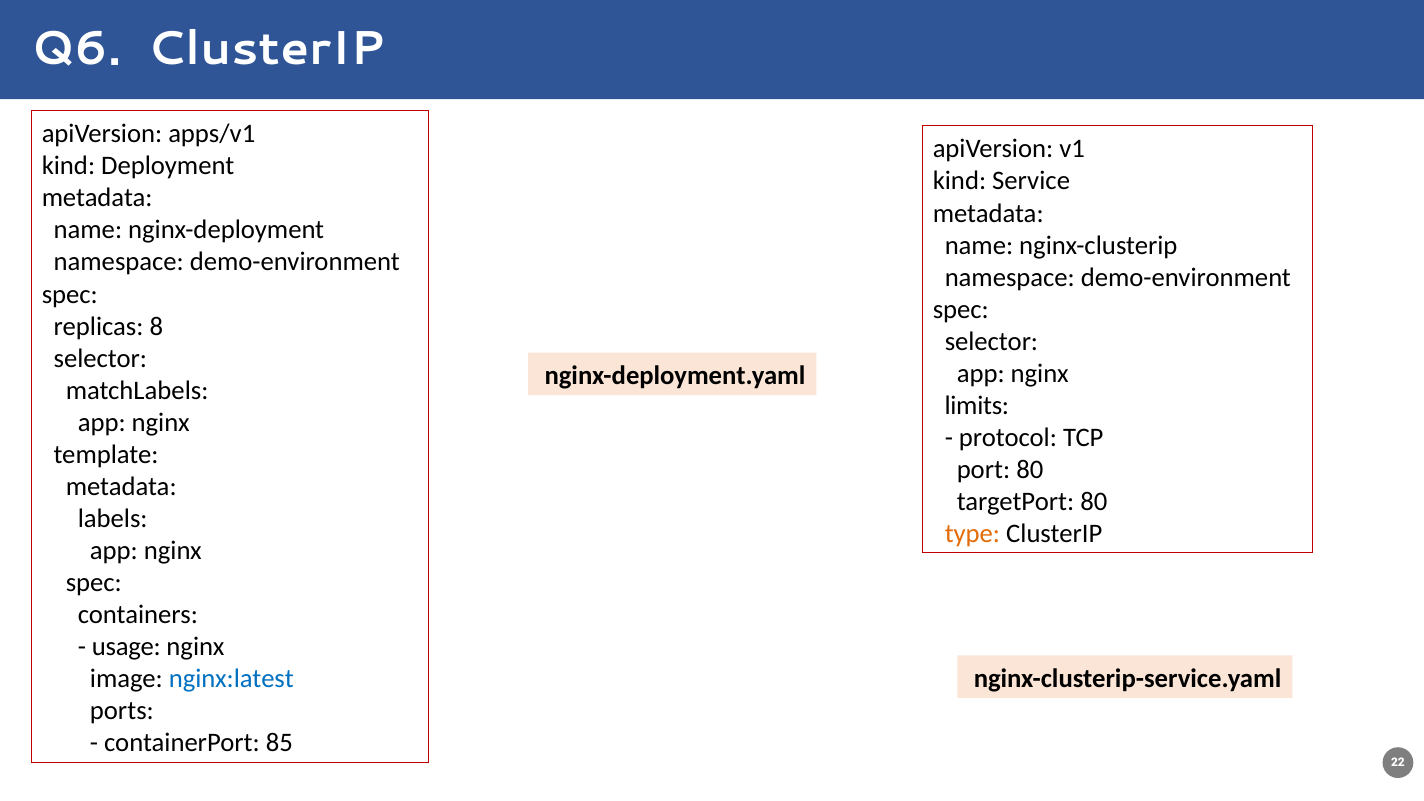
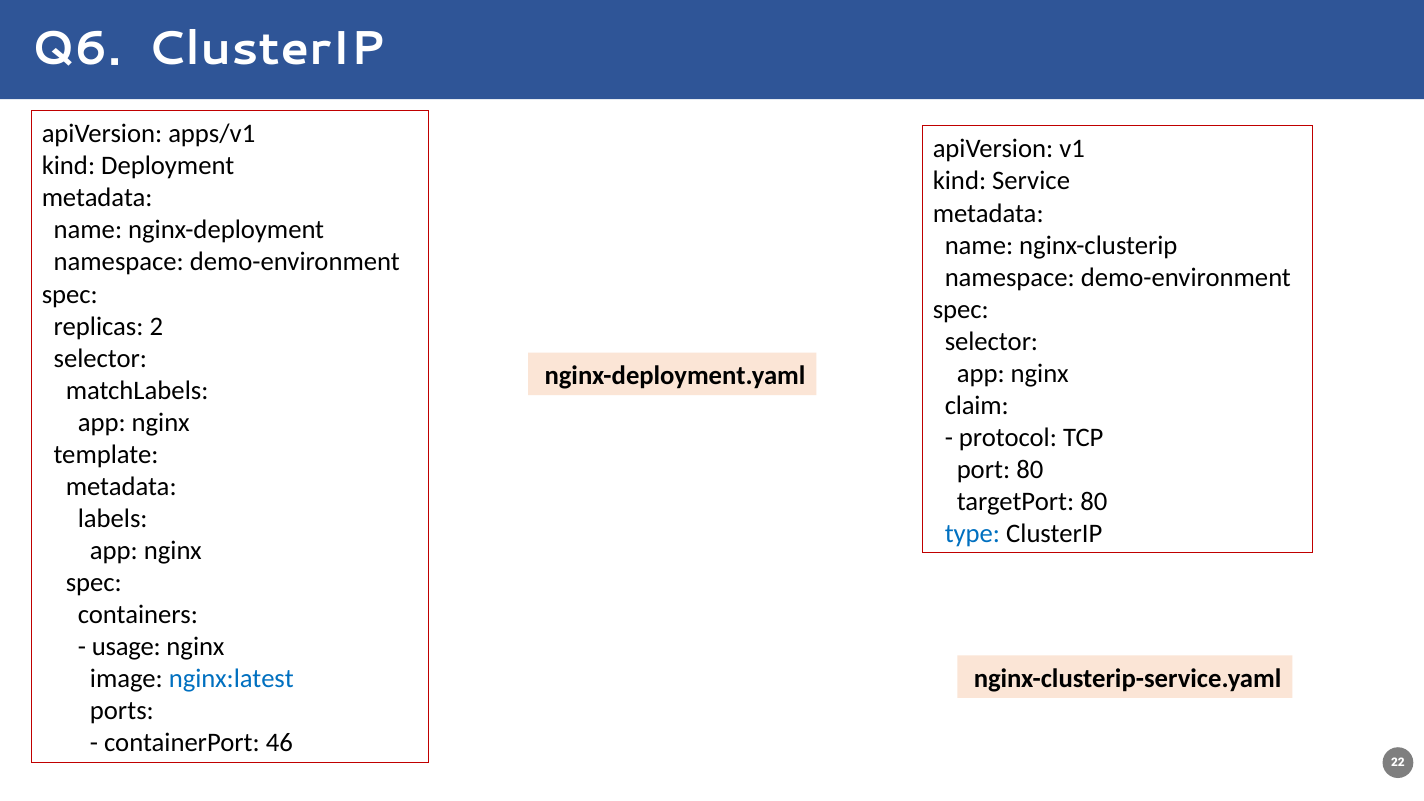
8: 8 -> 2 (156, 326)
limits: limits -> claim (977, 405)
type colour: orange -> blue (972, 534)
85: 85 -> 46 (279, 743)
